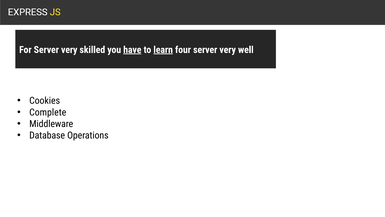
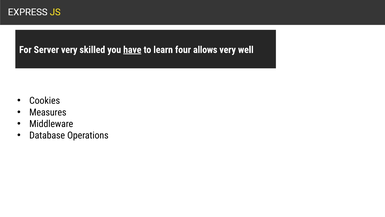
learn underline: present -> none (163, 50)
four server: server -> allows (205, 50)
Complete: Complete -> Measures (48, 112)
